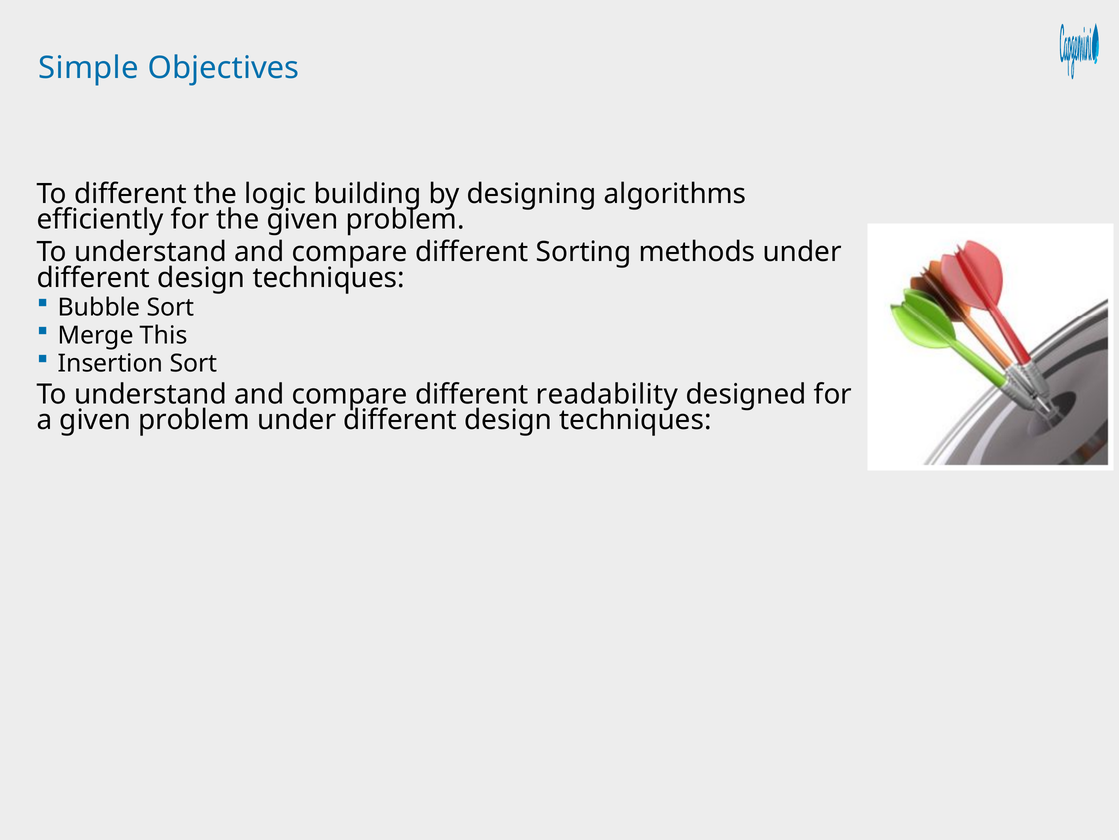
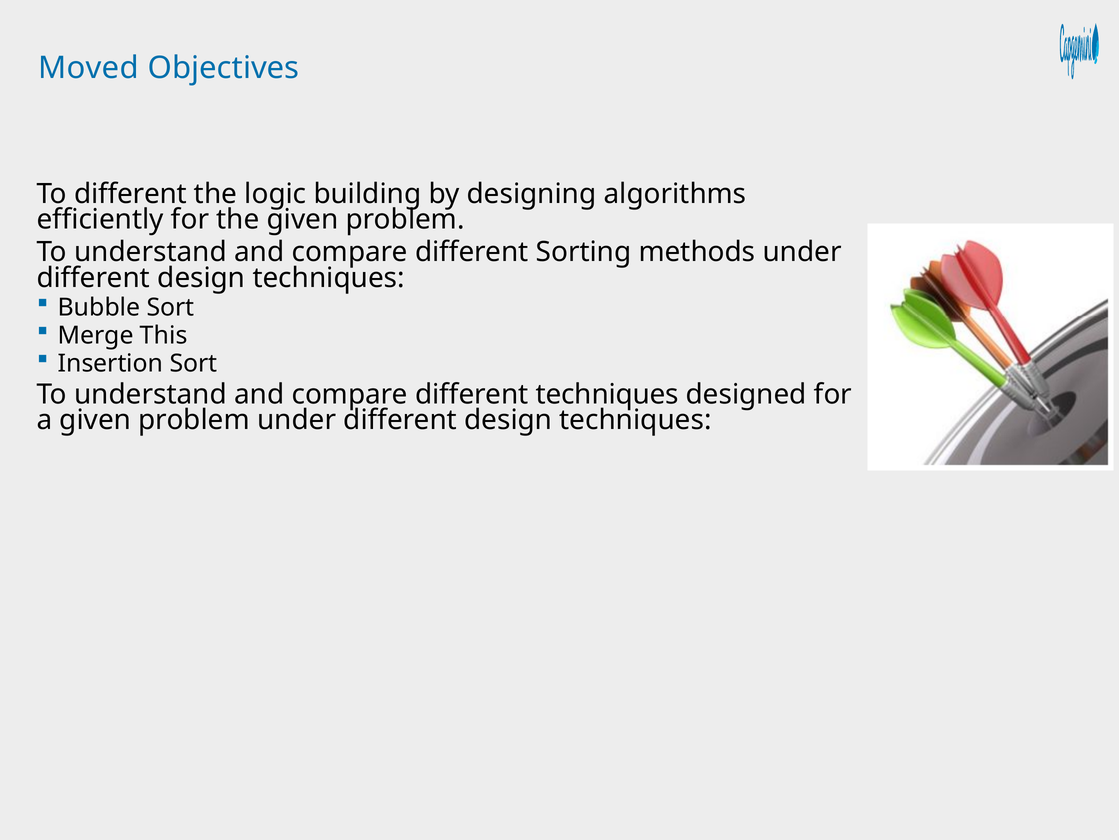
Simple: Simple -> Moved (89, 68)
different readability: readability -> techniques (607, 394)
